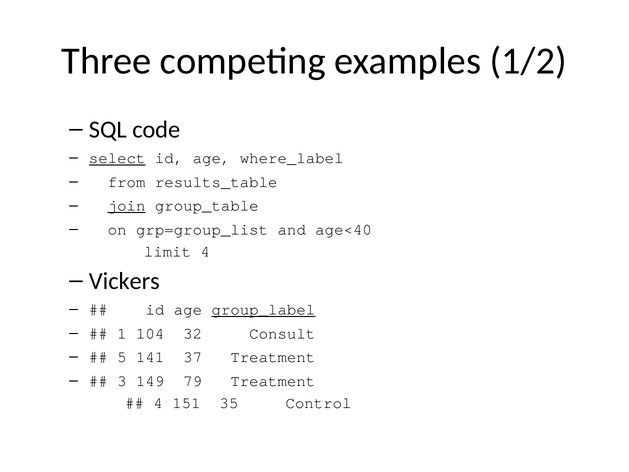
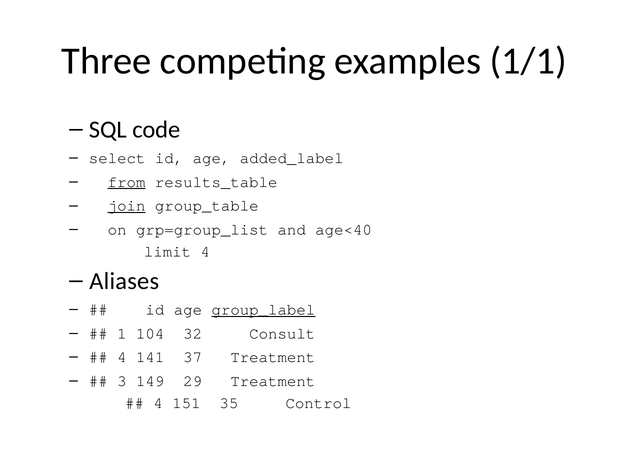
1/2: 1/2 -> 1/1 (528, 61)
select underline: present -> none (117, 158)
where_label: where_label -> added_label (292, 158)
from underline: none -> present (127, 182)
Vickers: Vickers -> Aliases (124, 281)
5: 5 -> 4 (122, 357)
79: 79 -> 29 (193, 381)
